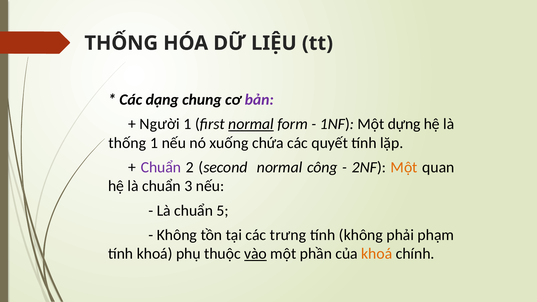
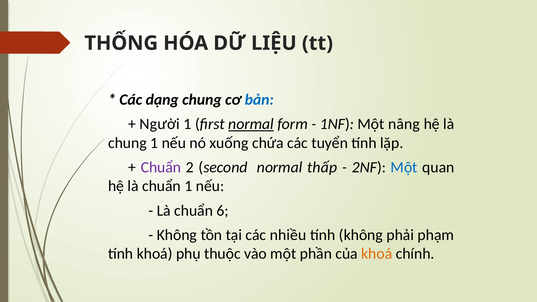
bản colour: purple -> blue (259, 100)
dựng: dựng -> nâng (404, 124)
thống: thống -> chung (127, 143)
quyết: quyết -> tuyển (330, 143)
công: công -> thấp (322, 167)
Một colour: orange -> blue (404, 167)
chuẩn 3: 3 -> 1 (188, 186)
5: 5 -> 6 (223, 211)
trưng: trưng -> nhiều (288, 235)
vào underline: present -> none (256, 254)
